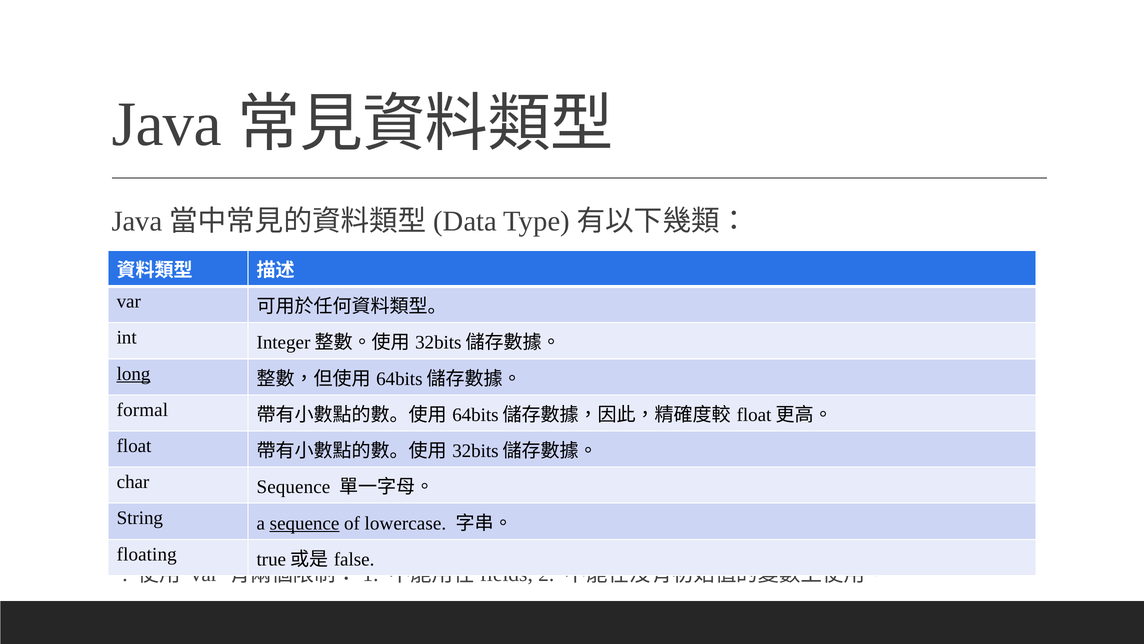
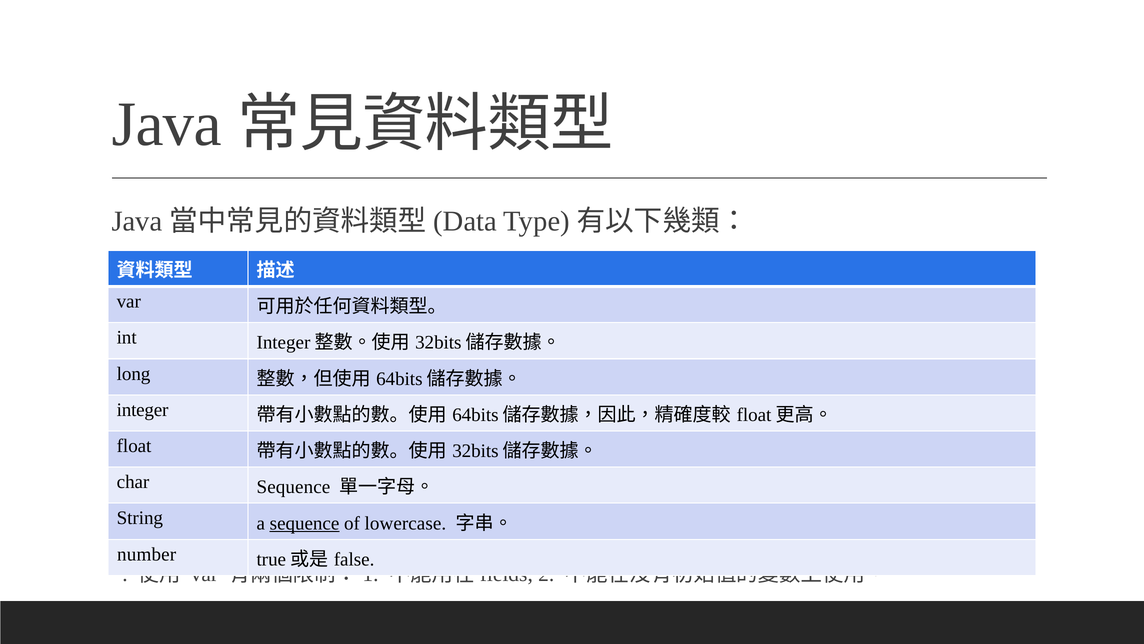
long underline: present -> none (134, 373)
formal: formal -> integer (143, 410)
floating: floating -> number (147, 554)
